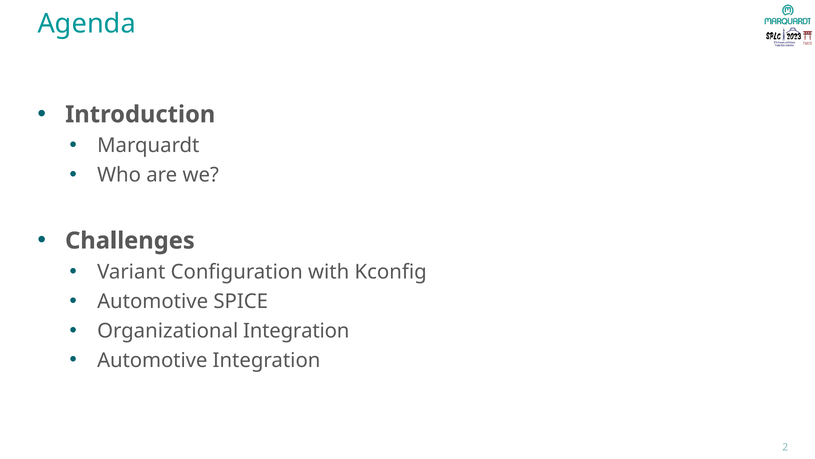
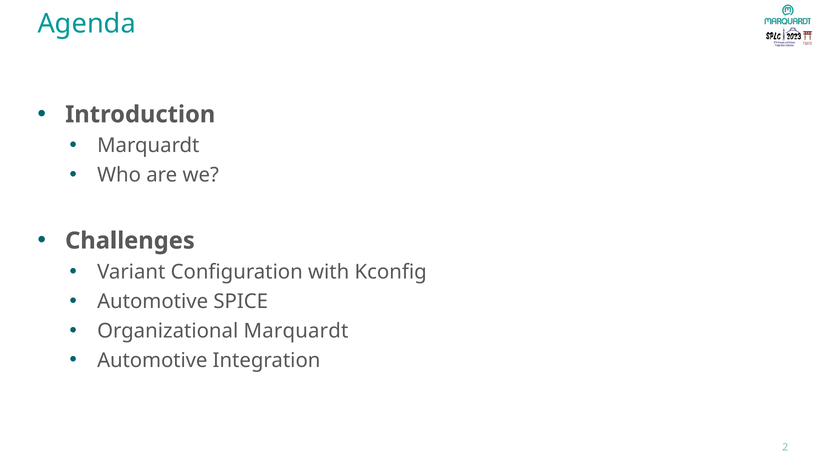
Organizational Integration: Integration -> Marquardt (296, 330)
